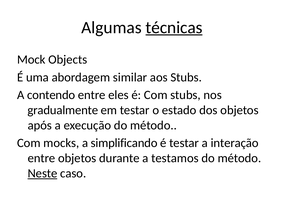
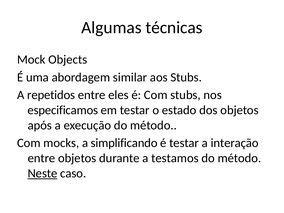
técnicas underline: present -> none (174, 27)
contendo: contendo -> repetidos (51, 95)
gradualmente: gradualmente -> especificamos (63, 110)
